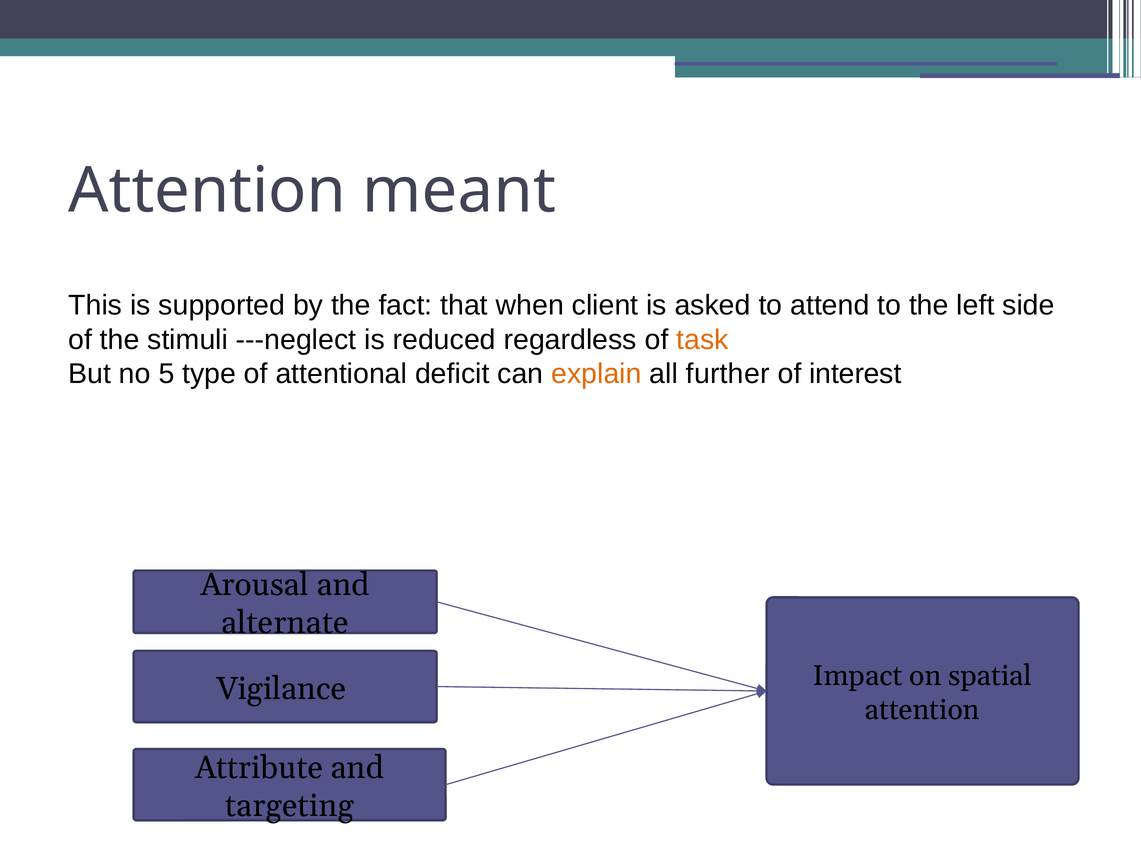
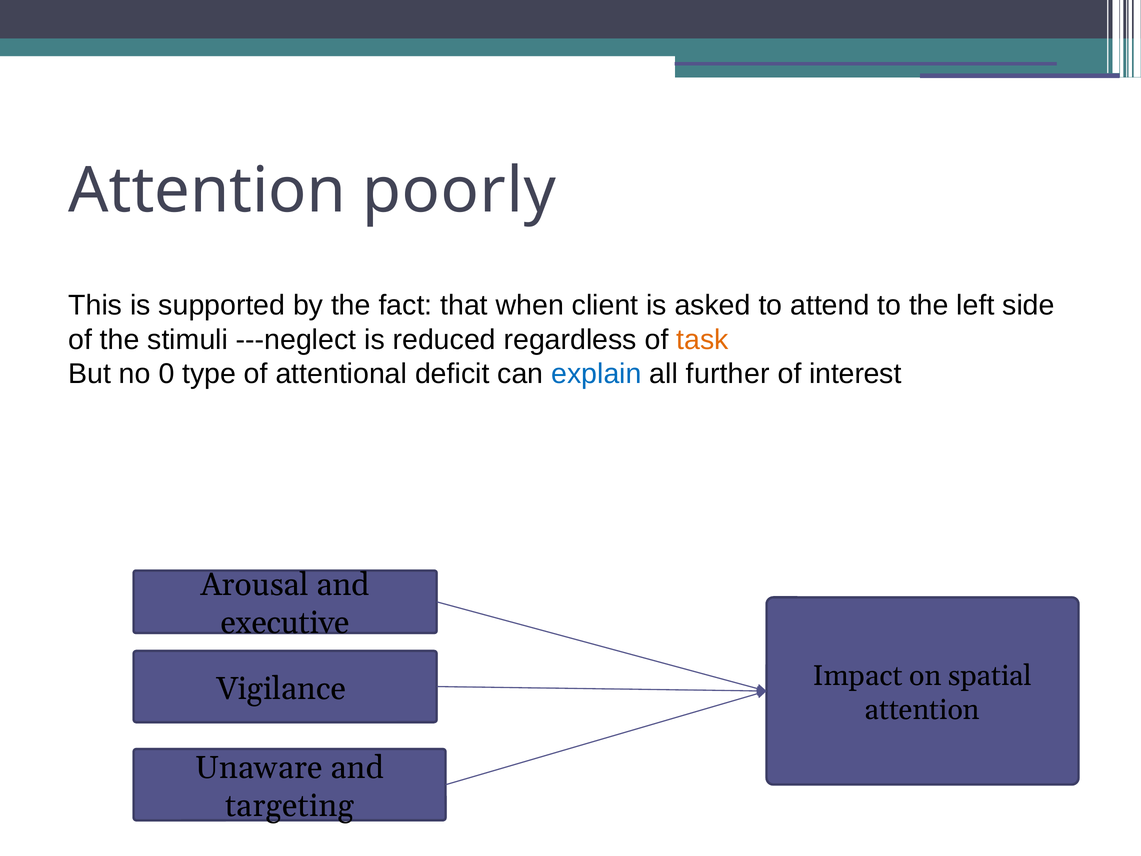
meant: meant -> poorly (459, 191)
5: 5 -> 0 (166, 374)
explain colour: orange -> blue (596, 374)
alternate: alternate -> executive (285, 623)
Attribute: Attribute -> Unaware (259, 768)
